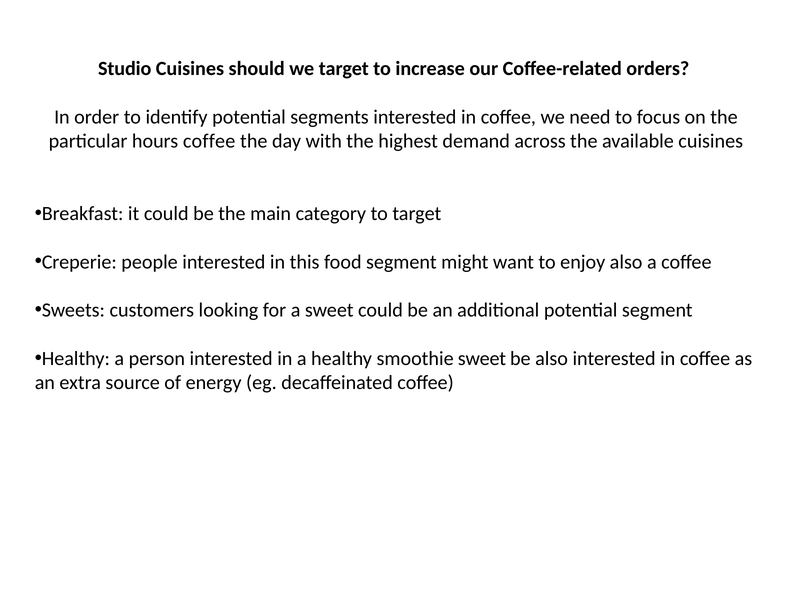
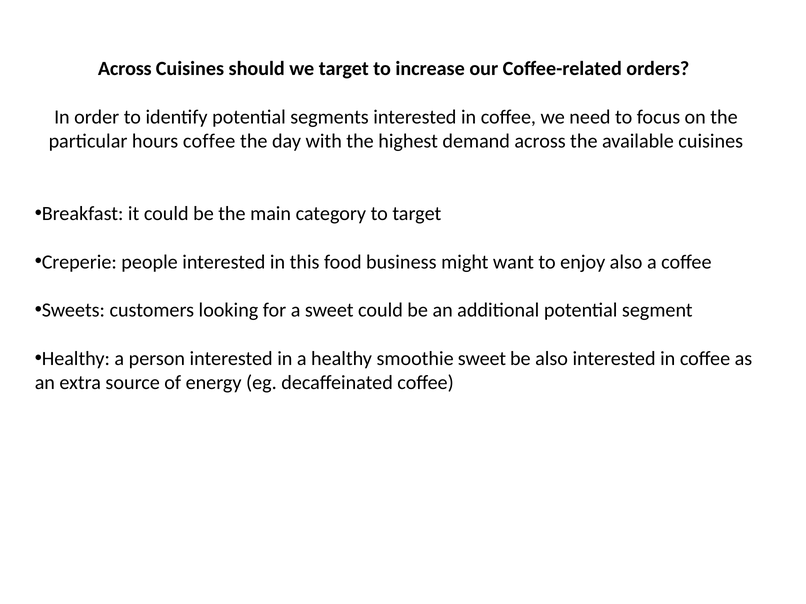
Studio: Studio -> Across (125, 69)
food segment: segment -> business (401, 262)
